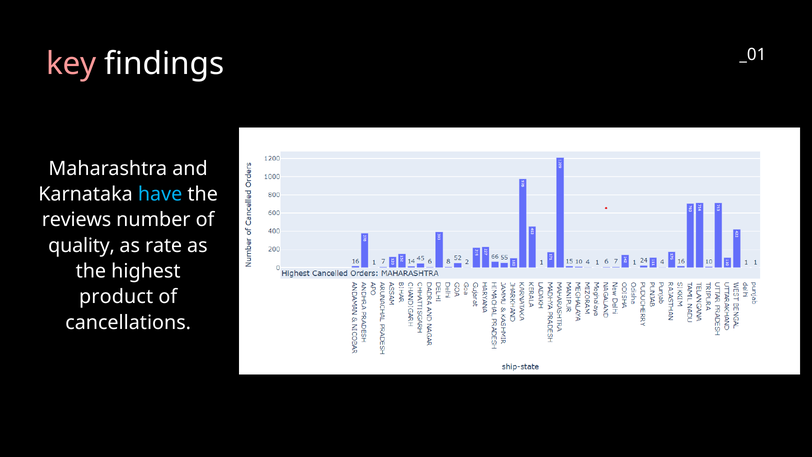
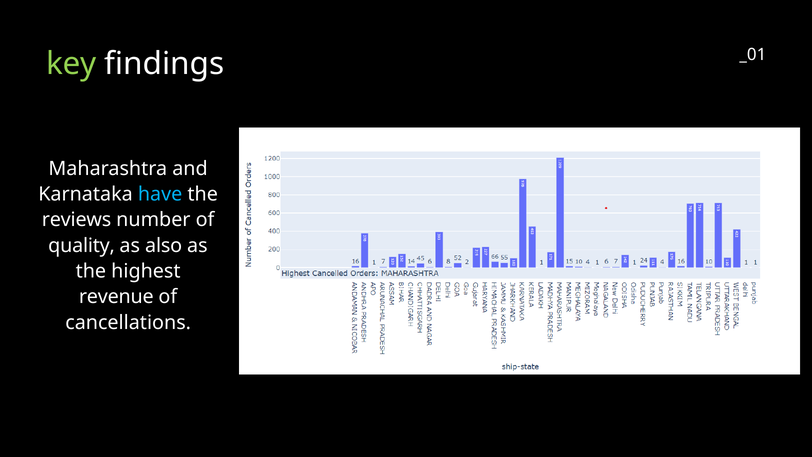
key colour: pink -> light green (71, 64)
rate: rate -> also (164, 246)
product: product -> revenue (116, 297)
